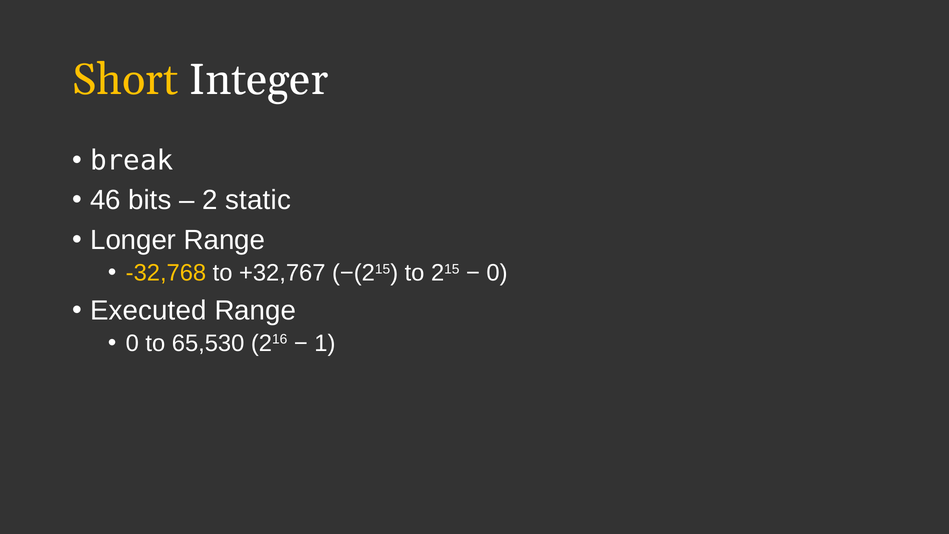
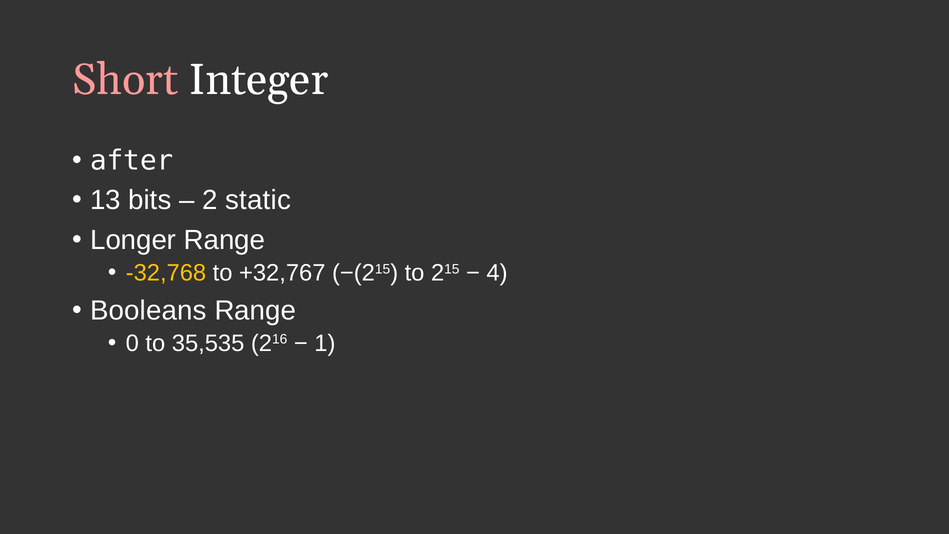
Short colour: yellow -> pink (125, 80)
break: break -> after (132, 160)
46: 46 -> 13 (106, 200)
0: 0 -> 4 (497, 273)
Executed: Executed -> Booleans (148, 310)
65,530: 65,530 -> 35,535 (208, 343)
